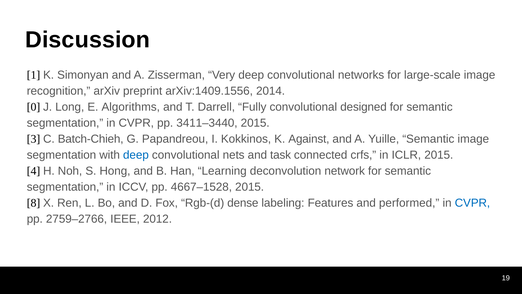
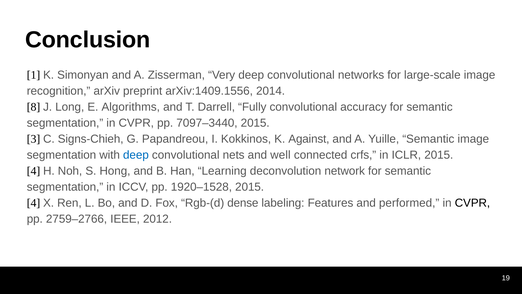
Discussion: Discussion -> Conclusion (88, 40)
0: 0 -> 8 (34, 107)
designed: designed -> accuracy (363, 107)
3411–3440: 3411–3440 -> 7097–3440 (207, 123)
Batch-Chieh: Batch-Chieh -> Signs-Chieh (91, 139)
task: task -> well (280, 155)
4667–1528: 4667–1528 -> 1920–1528 (201, 187)
8: 8 -> 4 (34, 203)
CVPR colour: blue -> black (472, 203)
